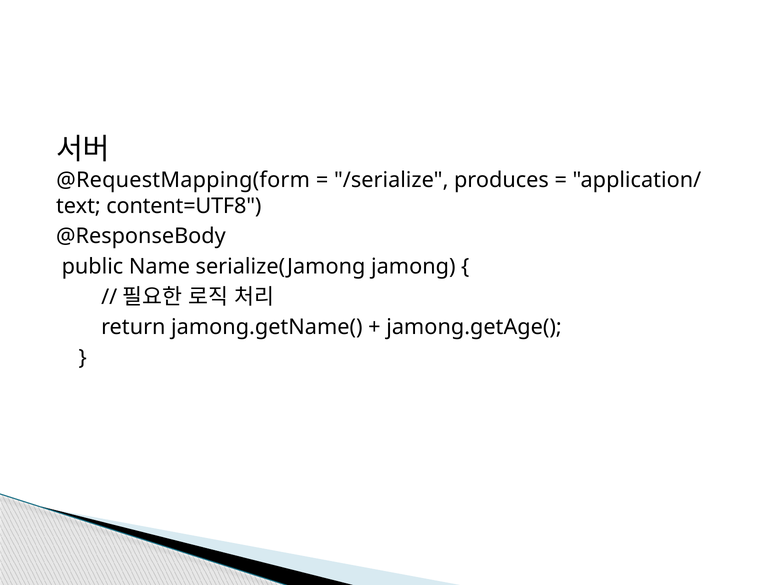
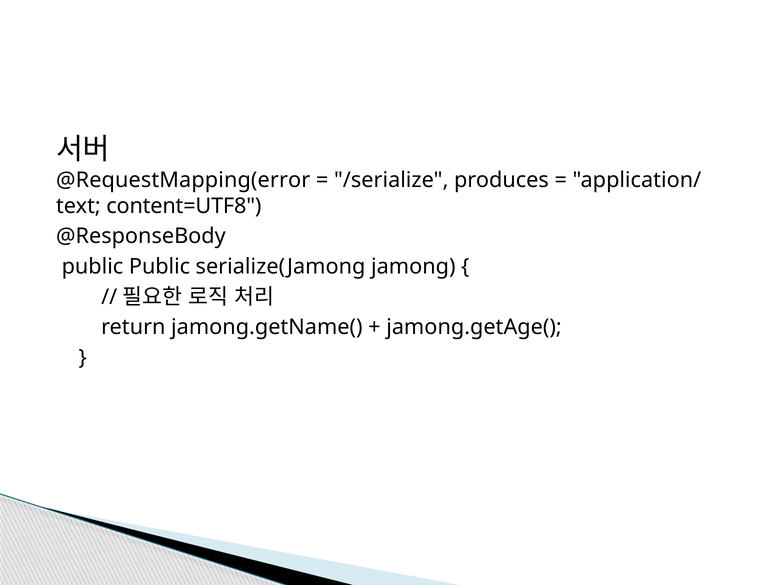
@RequestMapping(form: @RequestMapping(form -> @RequestMapping(error (183, 180)
public Name: Name -> Public (160, 267)
